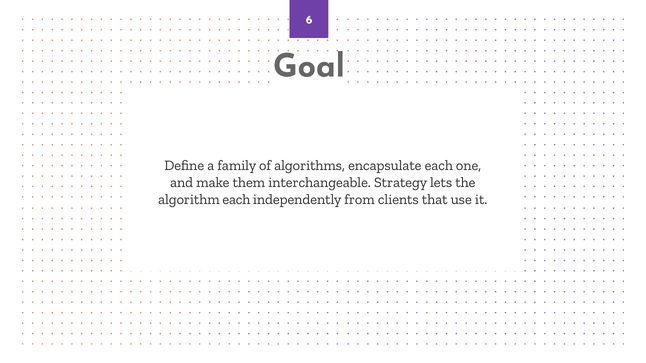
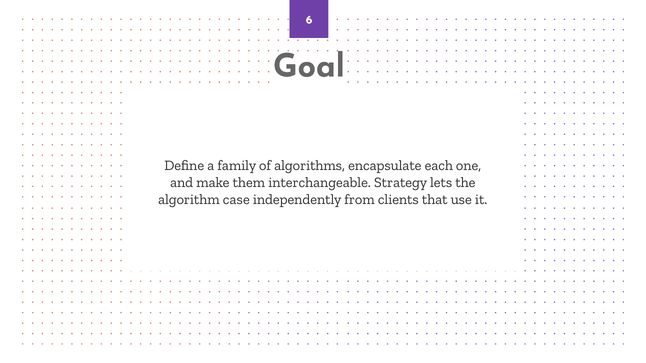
algorithm each: each -> case (236, 200)
